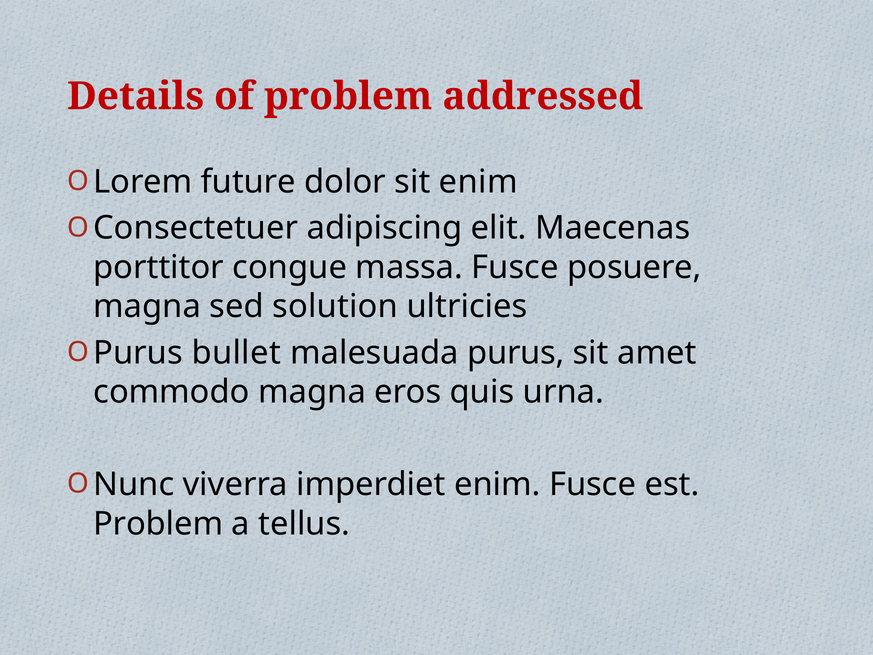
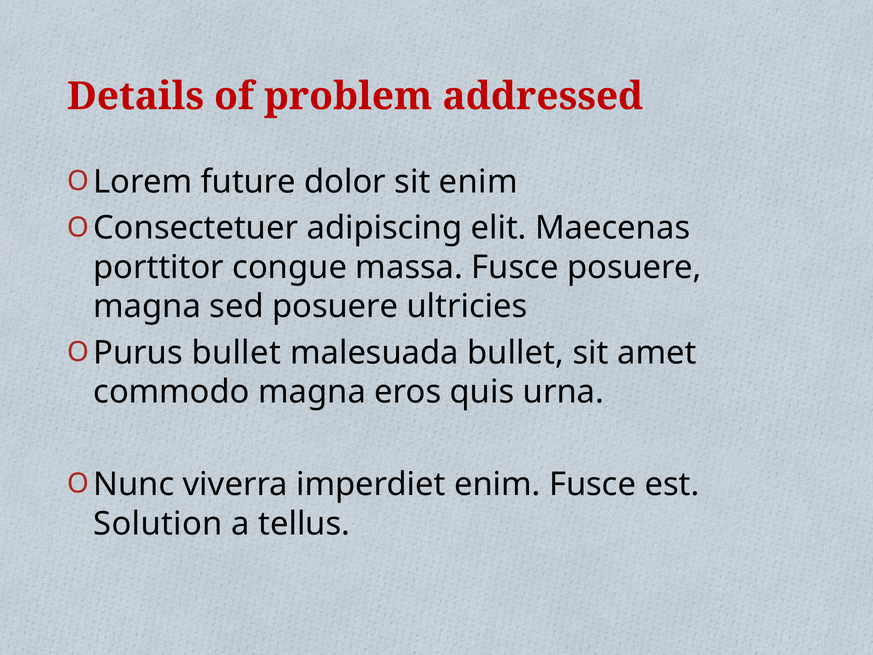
sed solution: solution -> posuere (335, 307)
malesuada purus: purus -> bullet (516, 353)
Problem: Problem -> Solution (158, 524)
